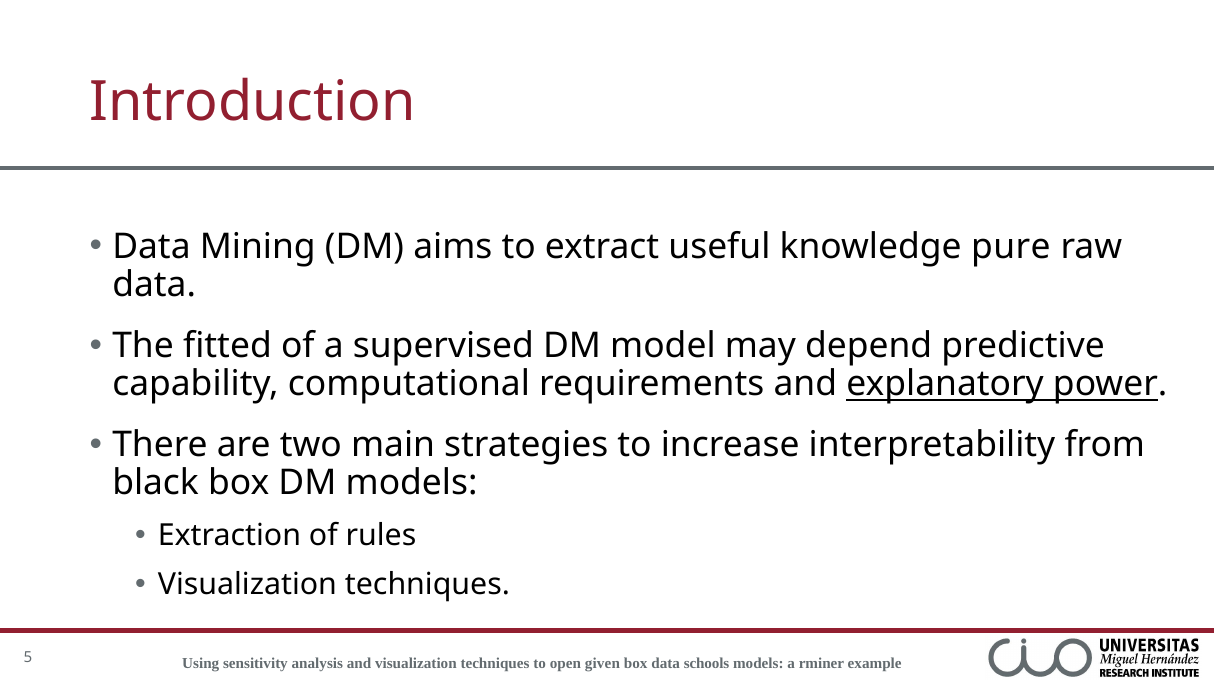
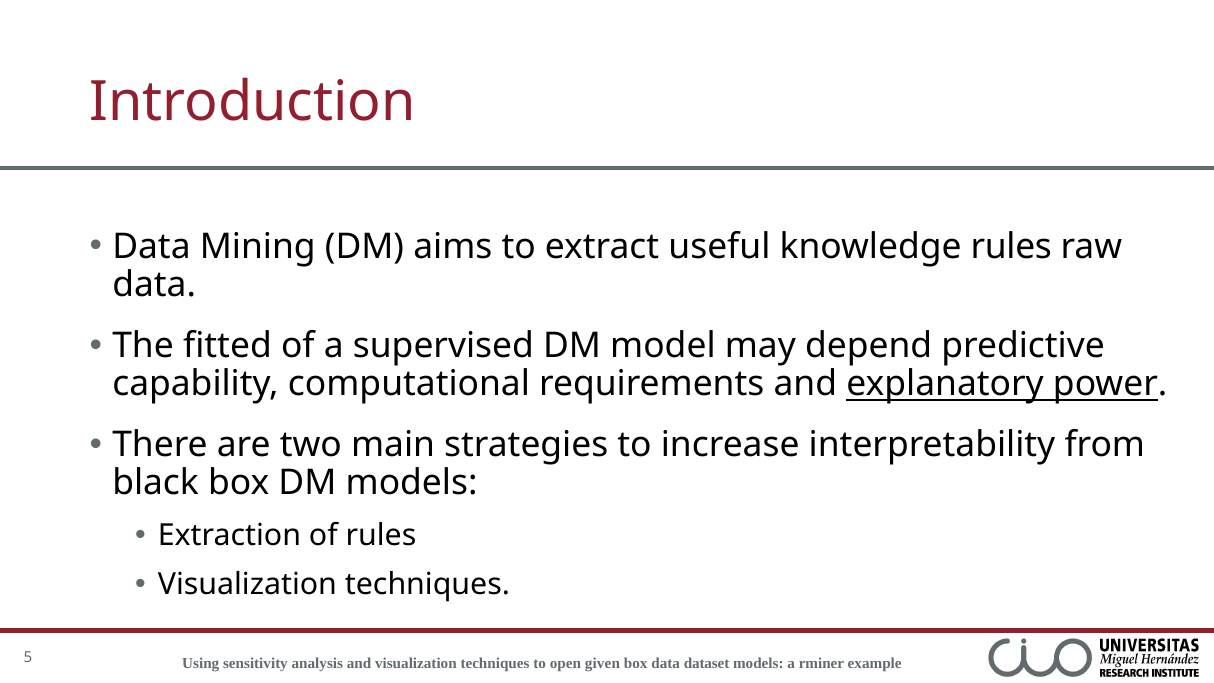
knowledge pure: pure -> rules (1011, 246)
schools: schools -> dataset (707, 663)
